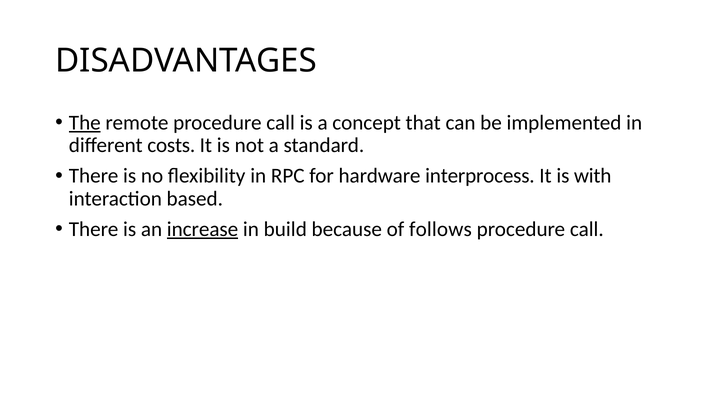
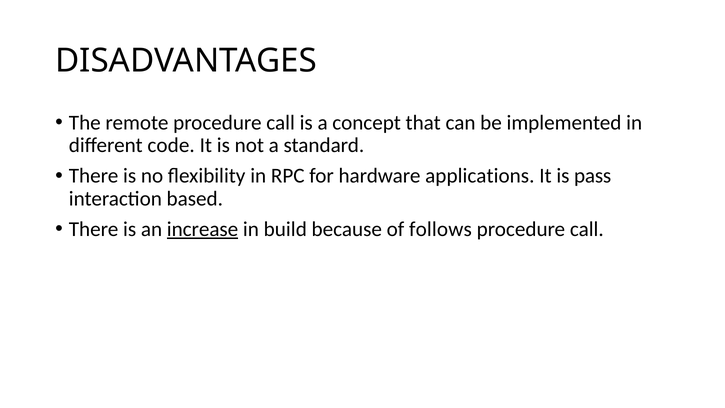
The underline: present -> none (85, 123)
costs: costs -> code (171, 145)
interprocess: interprocess -> applications (480, 176)
with: with -> pass (593, 176)
